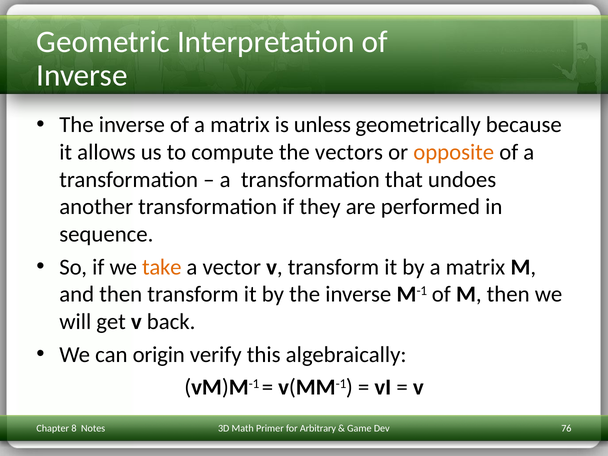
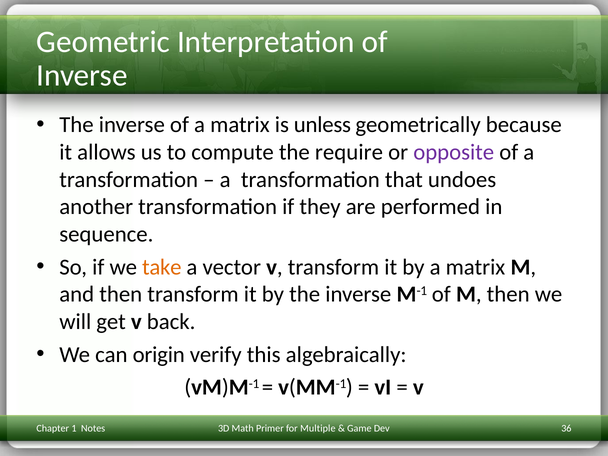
vectors: vectors -> require (349, 152)
opposite colour: orange -> purple (454, 152)
Arbitrary: Arbitrary -> Multiple (318, 428)
76: 76 -> 36 (566, 428)
8: 8 -> 1 (74, 428)
